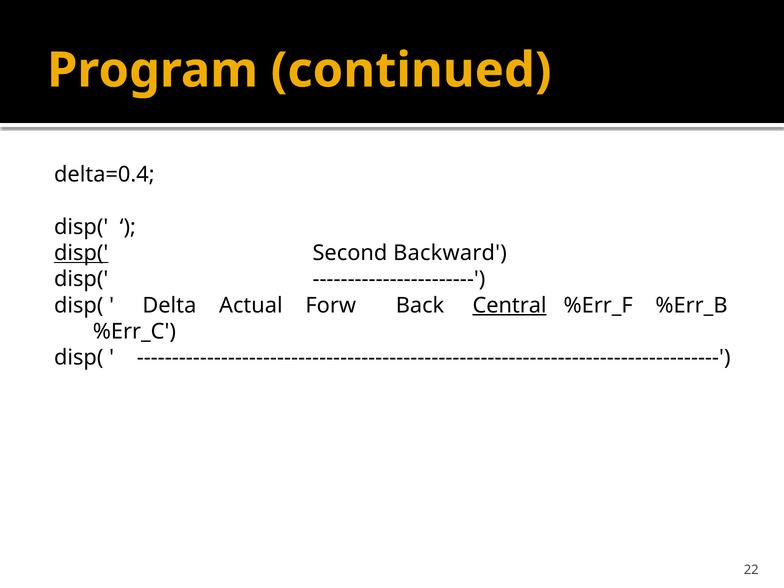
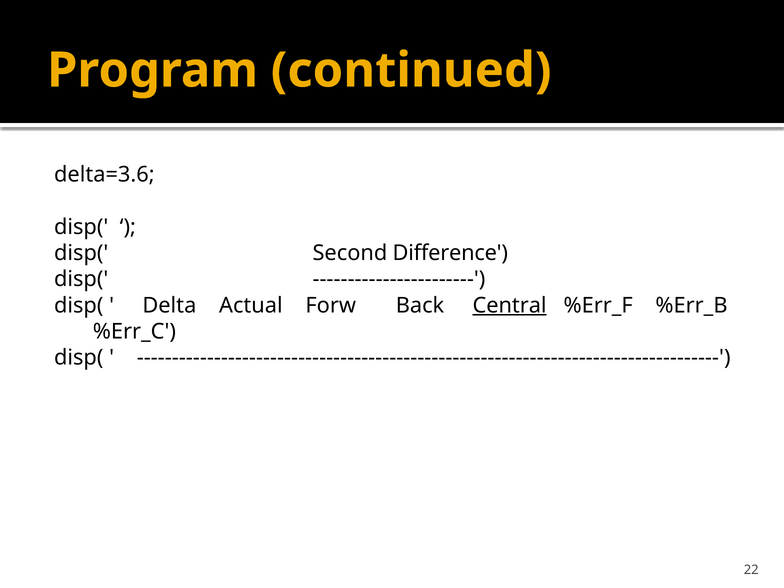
delta=0.4: delta=0.4 -> delta=3.6 (104, 175)
disp( underline: present -> none (81, 253)
Backward: Backward -> Difference (450, 253)
